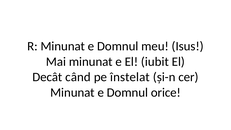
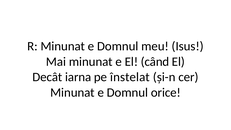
iubit: iubit -> când (155, 62)
când: când -> iarna (78, 77)
